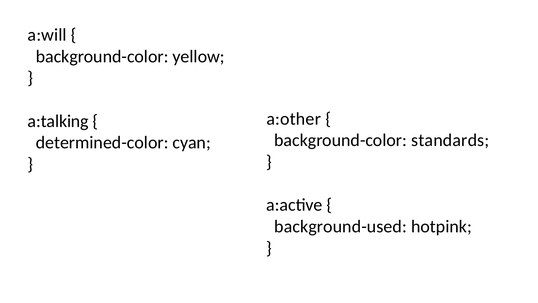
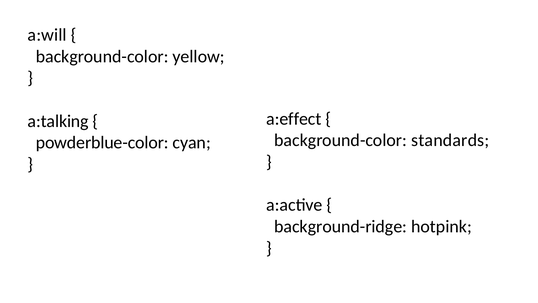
a:other: a:other -> a:effect (294, 119)
determined-color: determined-color -> powderblue-color (102, 142)
background-used: background-used -> background-ridge (341, 226)
